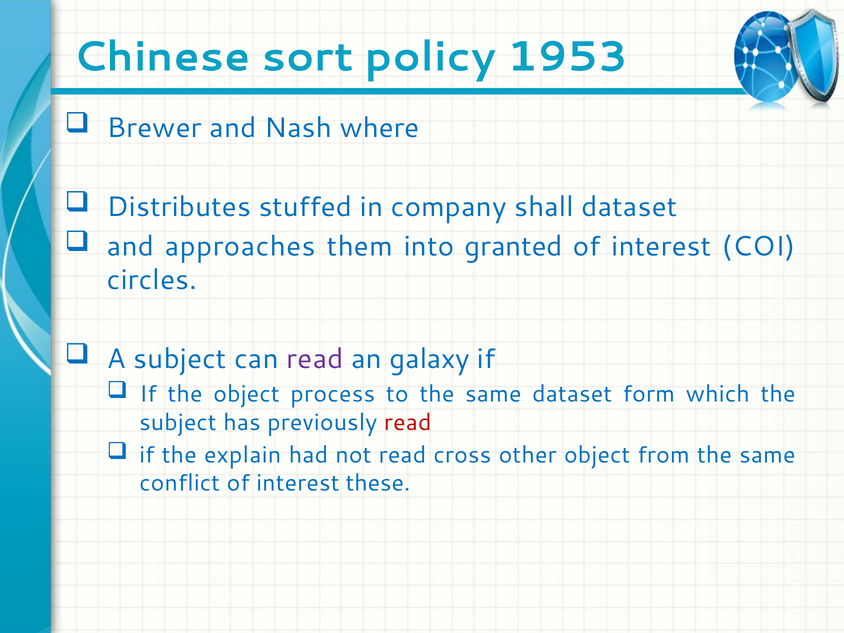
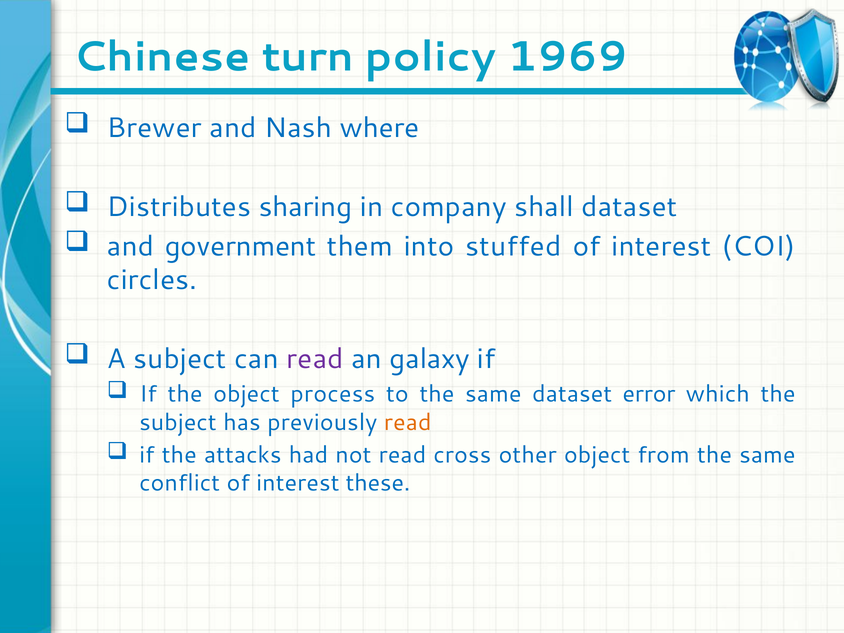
sort: sort -> turn (308, 57)
1953: 1953 -> 1969 (568, 57)
stuffed: stuffed -> sharing (305, 207)
approaches: approaches -> government (241, 246)
granted: granted -> stuffed (513, 246)
form: form -> error (649, 394)
read colour: red -> orange (408, 422)
explain: explain -> attacks (243, 455)
